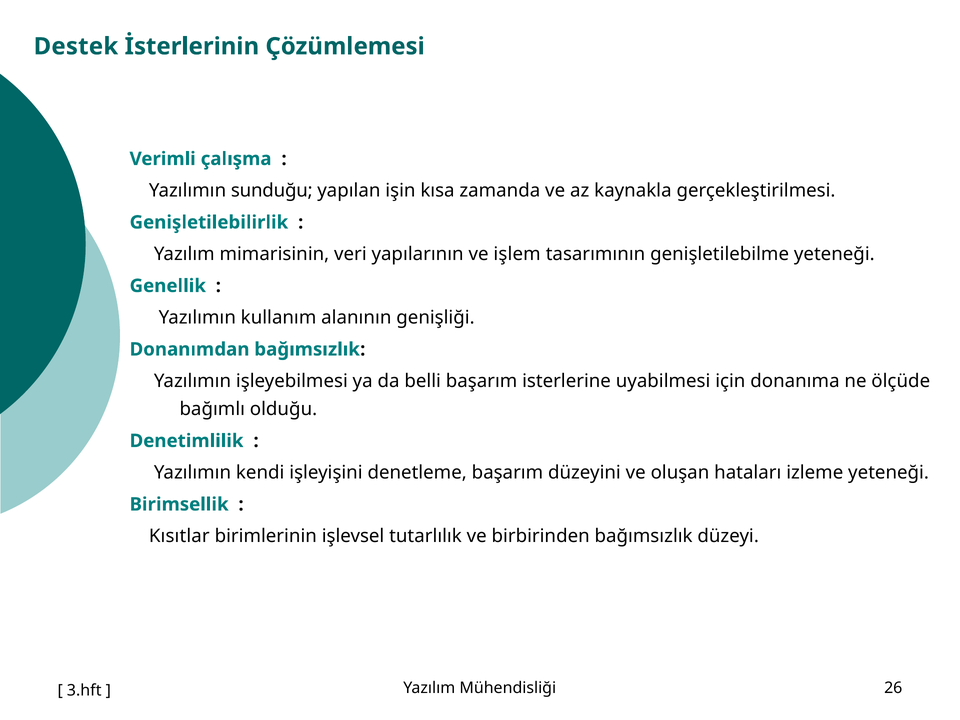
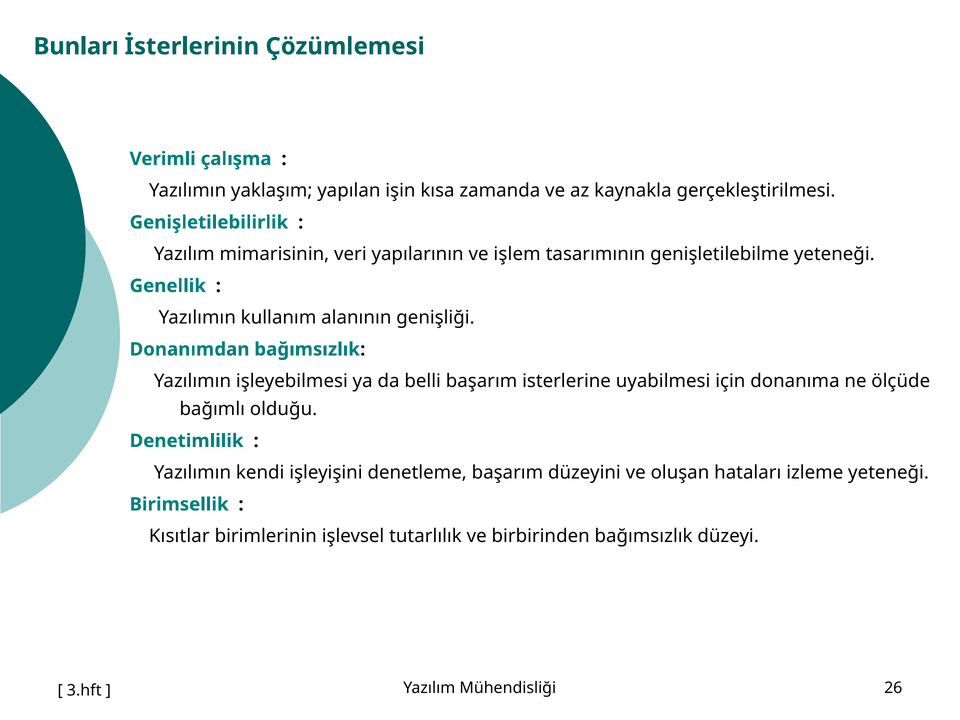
Destek: Destek -> Bunları (76, 46)
sunduğu: sunduğu -> yaklaşım (272, 191)
